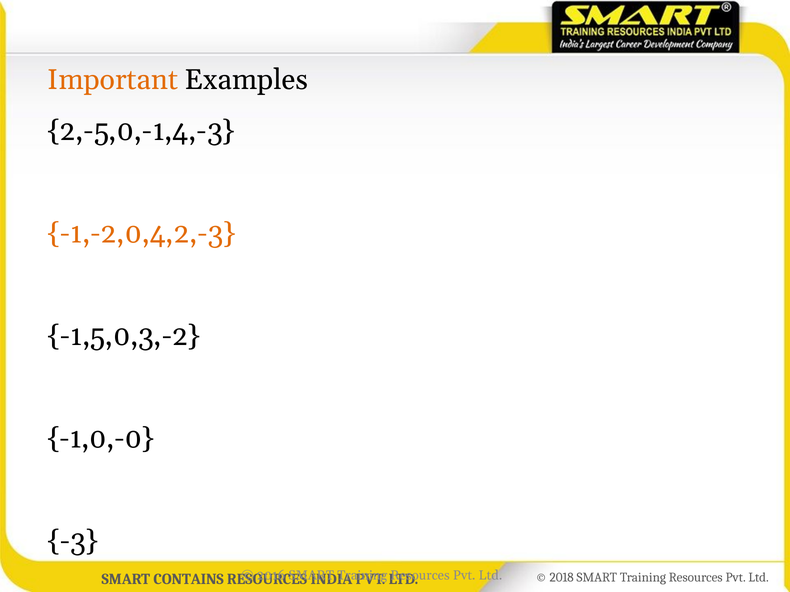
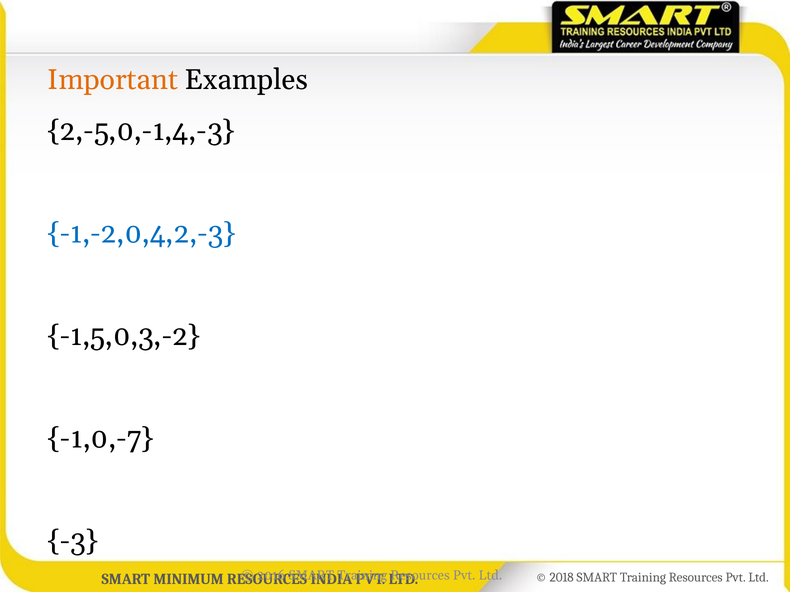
-1,-2,0,4,2,-3 colour: orange -> blue (142, 234)
-1,0,-0: -1,0,-0 -> -1,0,-7 (101, 439)
CONTAINS: CONTAINS -> MINIMUM (189, 580)
